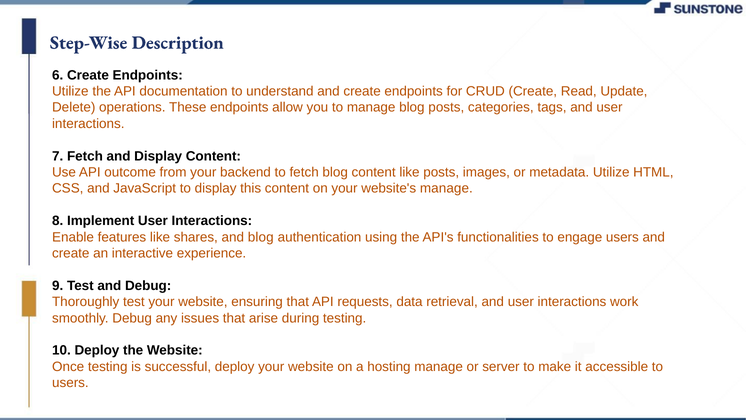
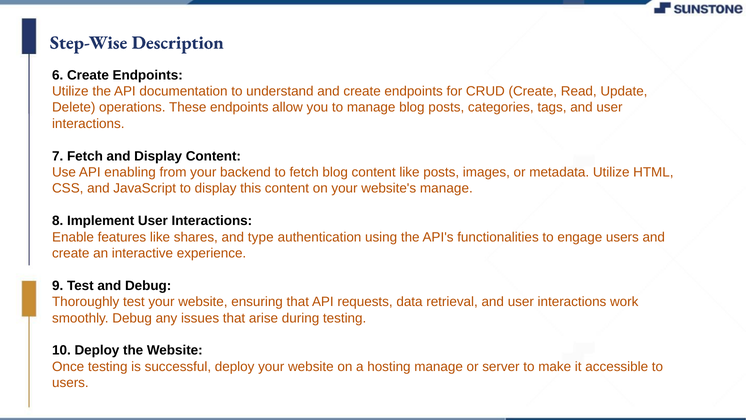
outcome: outcome -> enabling (130, 172)
and blog: blog -> type (261, 237)
